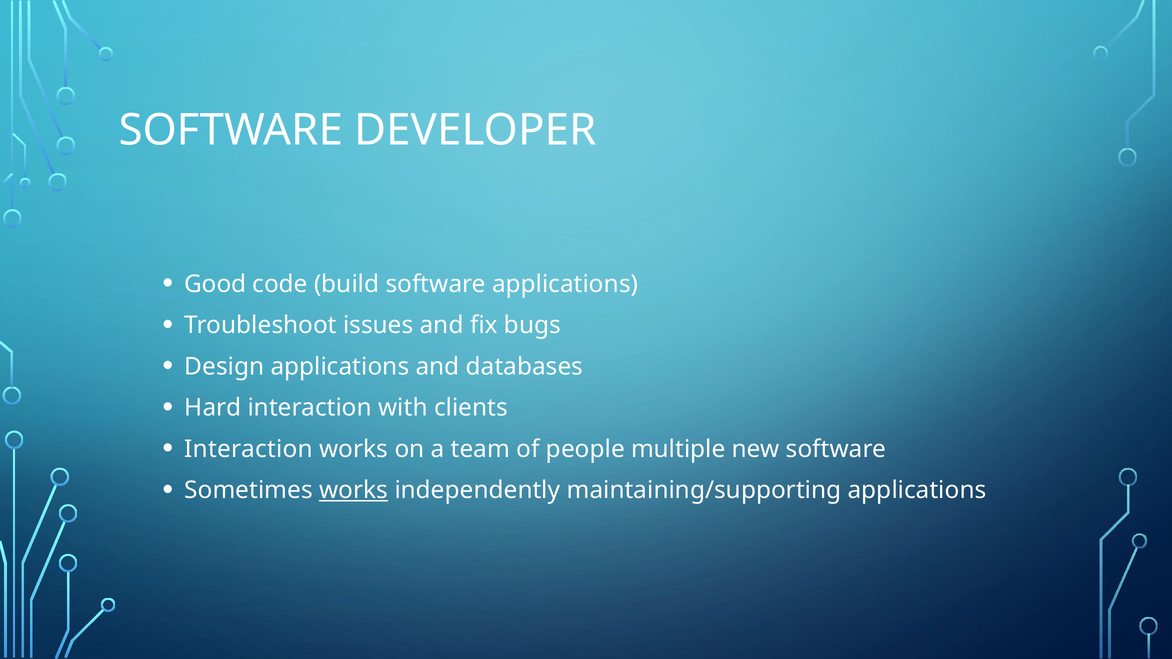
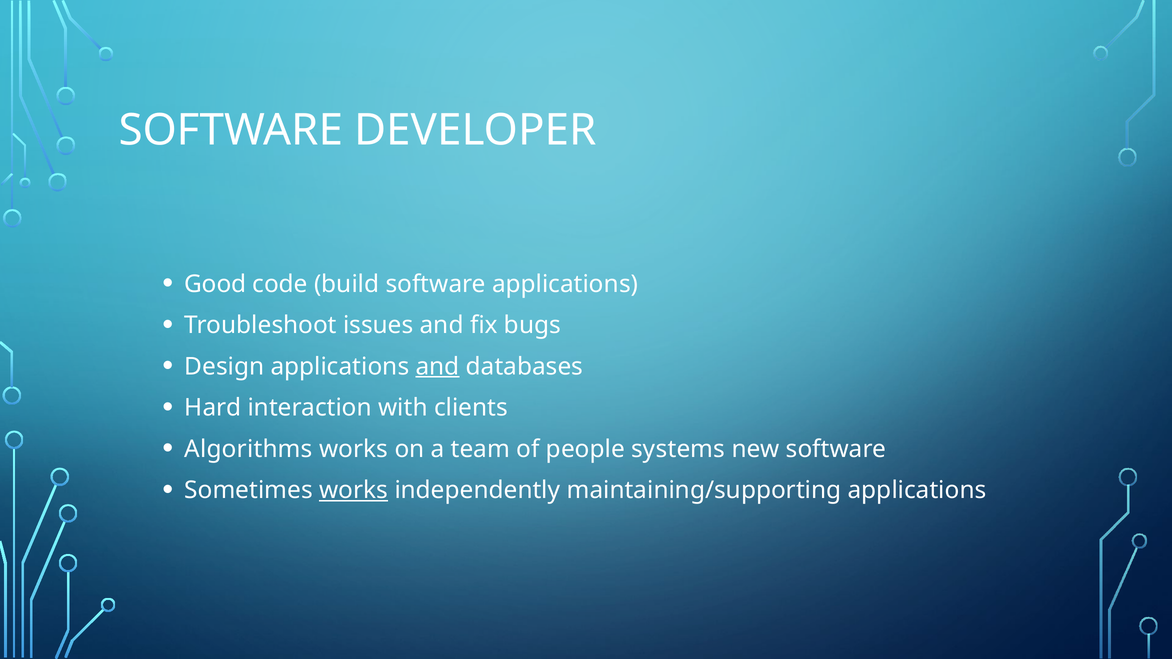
and underline: none -> present (437, 367)
Interaction: Interaction -> Algorithms (249, 449)
multiple: multiple -> systems (678, 449)
